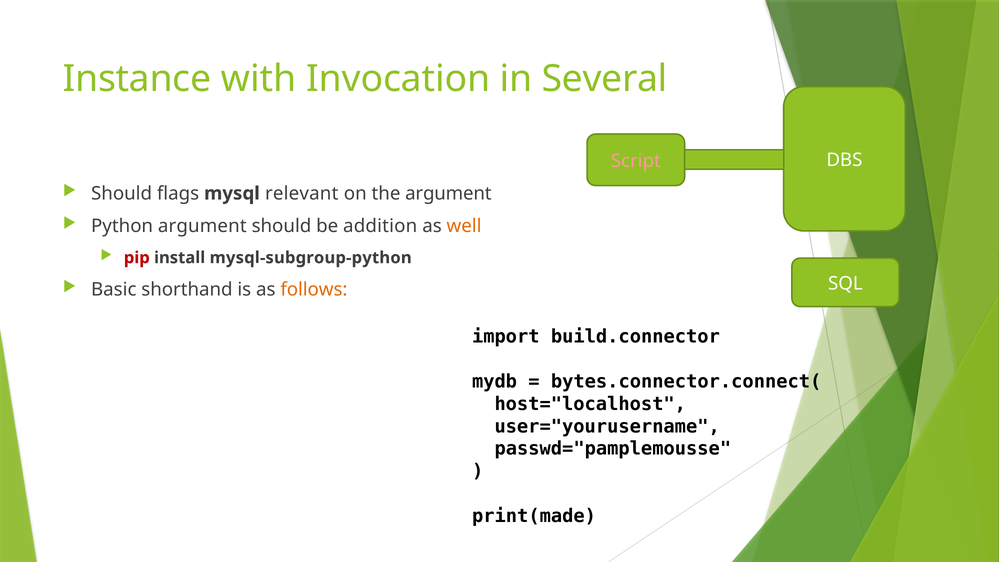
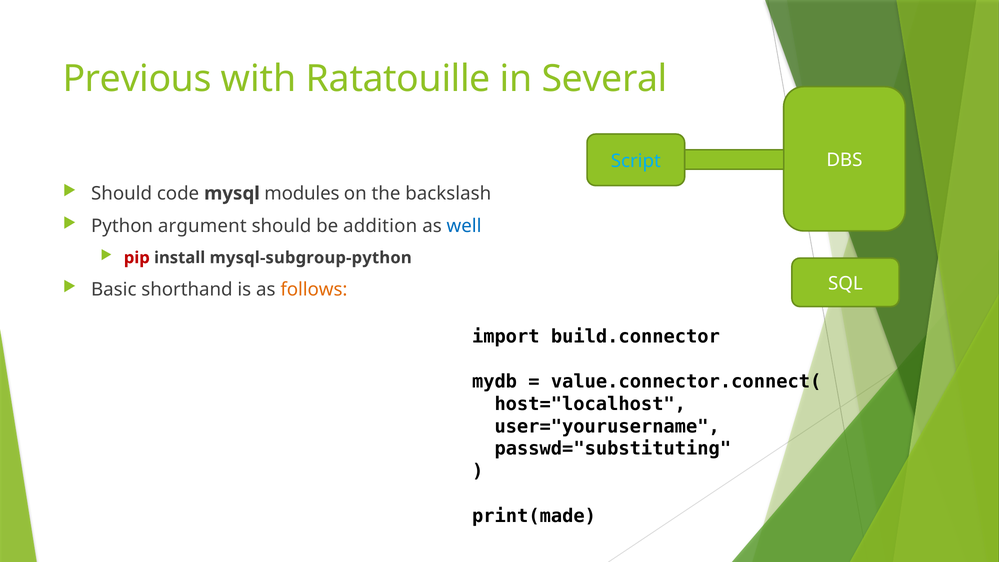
Instance: Instance -> Previous (137, 79)
Invocation: Invocation -> Ratatouille (398, 79)
Script colour: pink -> light blue (636, 161)
flags: flags -> code (178, 193)
relevant: relevant -> modules (302, 193)
the argument: argument -> backslash (448, 193)
well colour: orange -> blue (464, 226)
bytes.connector.connect(: bytes.connector.connect( -> value.connector.connect( (686, 381)
passwd="pamplemousse: passwd="pamplemousse -> passwd="substituting (613, 449)
